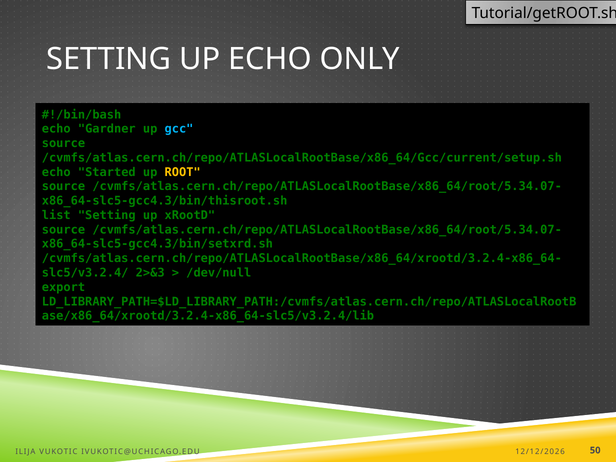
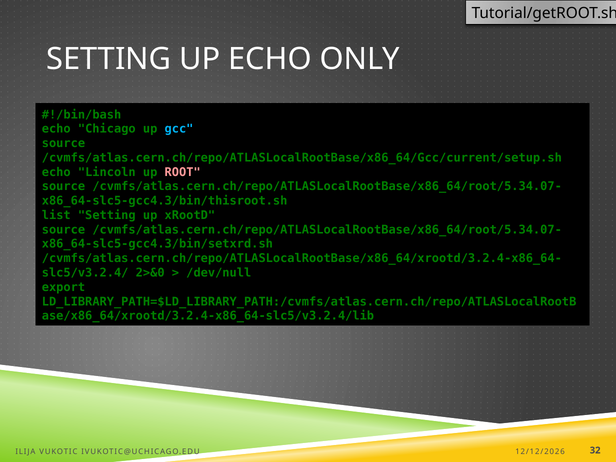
Gardner: Gardner -> Chicago (107, 129)
Started: Started -> Lincoln (107, 172)
ROOT colour: yellow -> pink (183, 172)
2>&3: 2>&3 -> 2>&0 (150, 273)
50: 50 -> 32 (595, 450)
